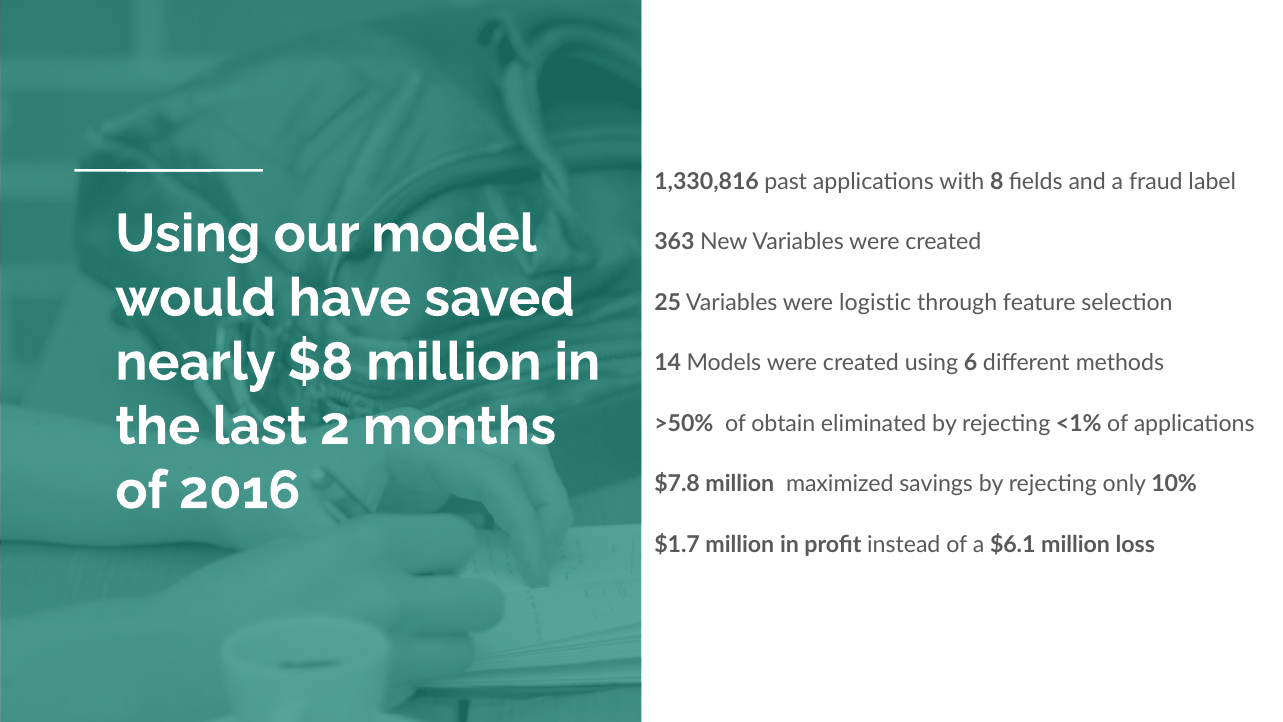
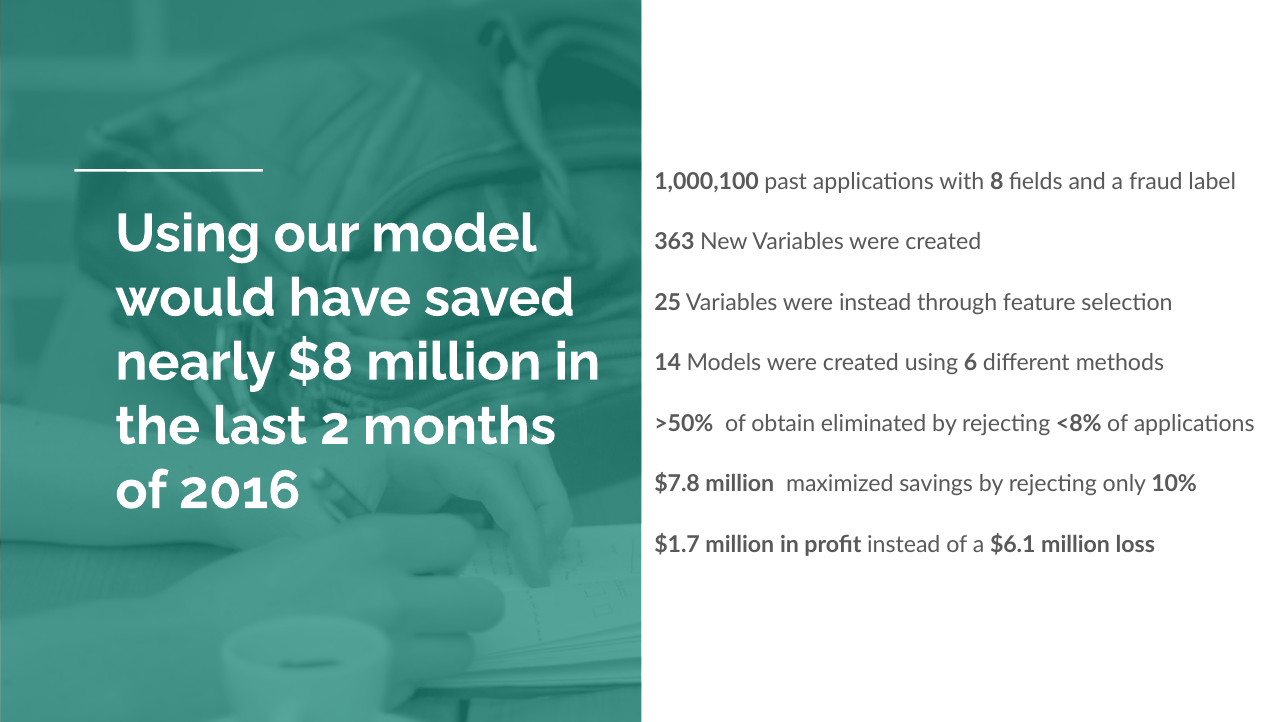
1,330,816: 1,330,816 -> 1,000,100 (707, 182)
were logistic: logistic -> instead (875, 303)
<1%: <1% -> <8% (1079, 424)
